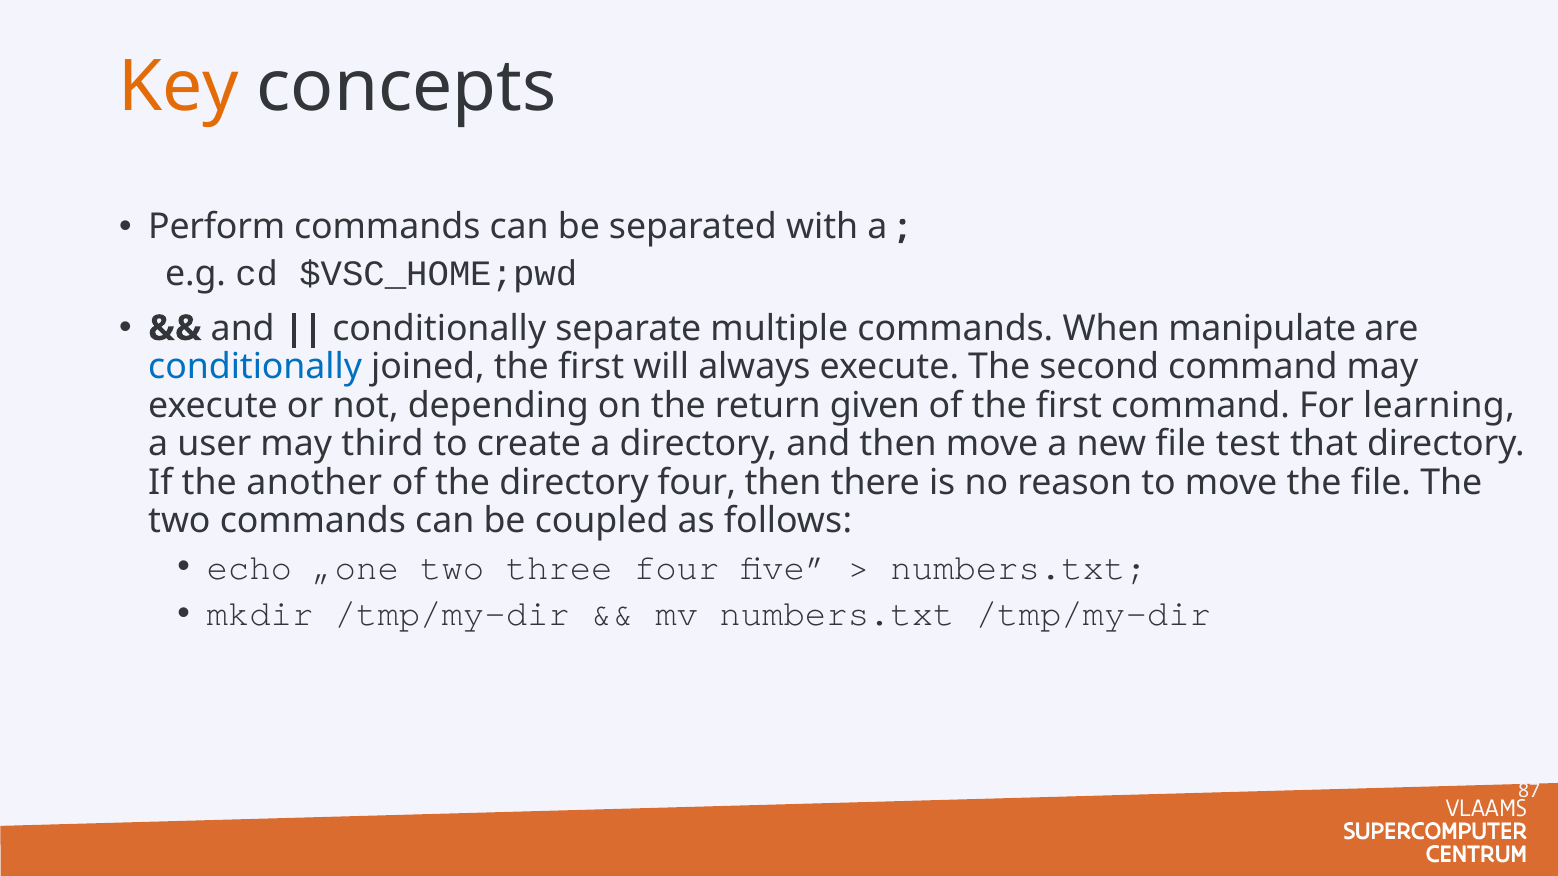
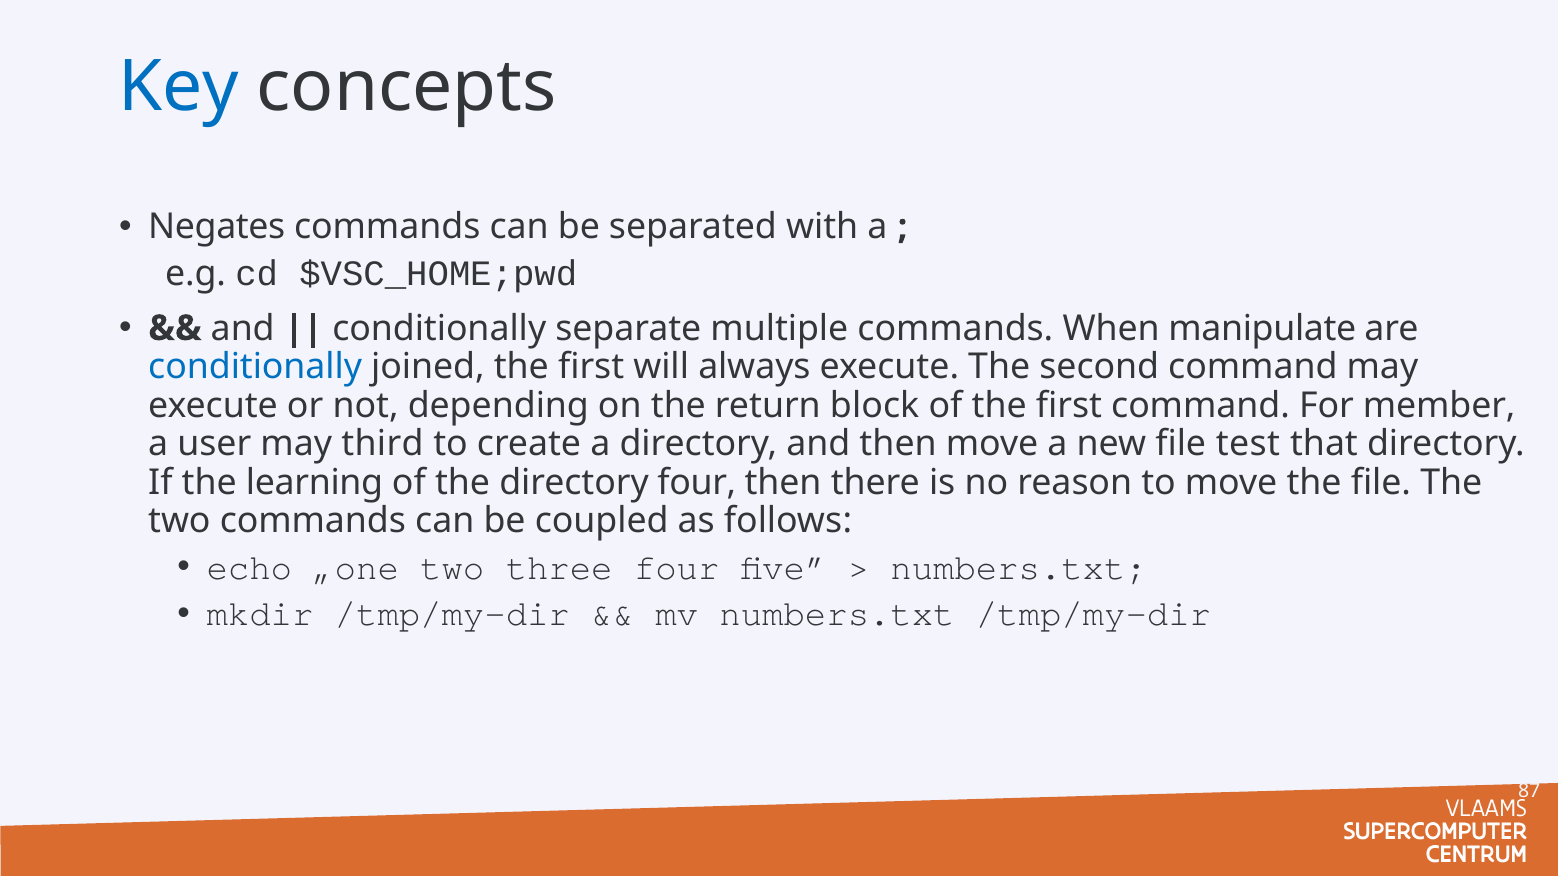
Key colour: orange -> blue (179, 87)
Perform: Perform -> Negates (217, 227)
given: given -> block (875, 405)
learning: learning -> member (1439, 405)
another: another -> learning (315, 483)
